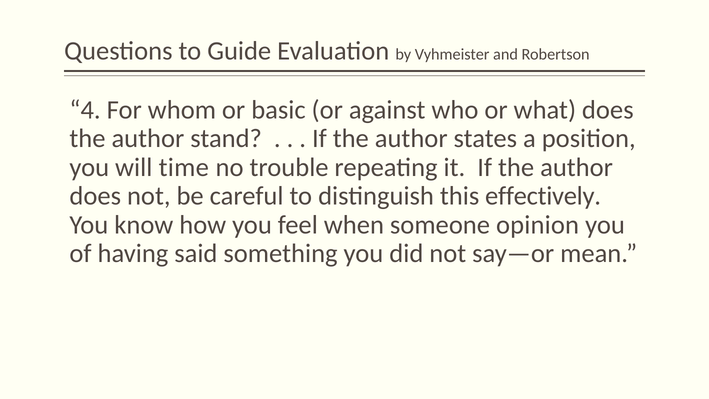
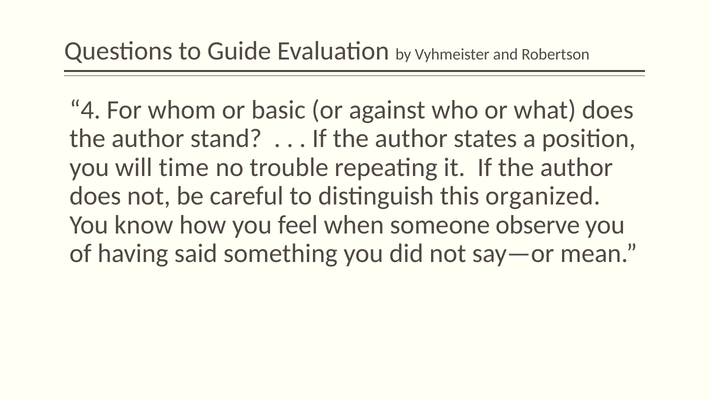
effectively: effectively -> organized (543, 196)
opinion: opinion -> observe (538, 225)
